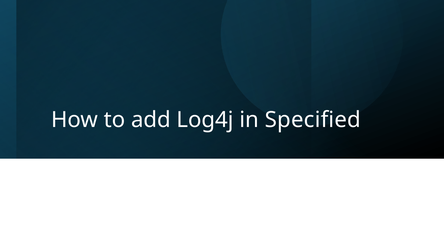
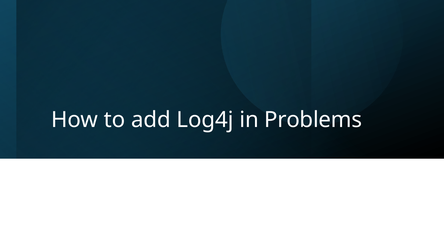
Specified: Specified -> Problems (313, 120)
